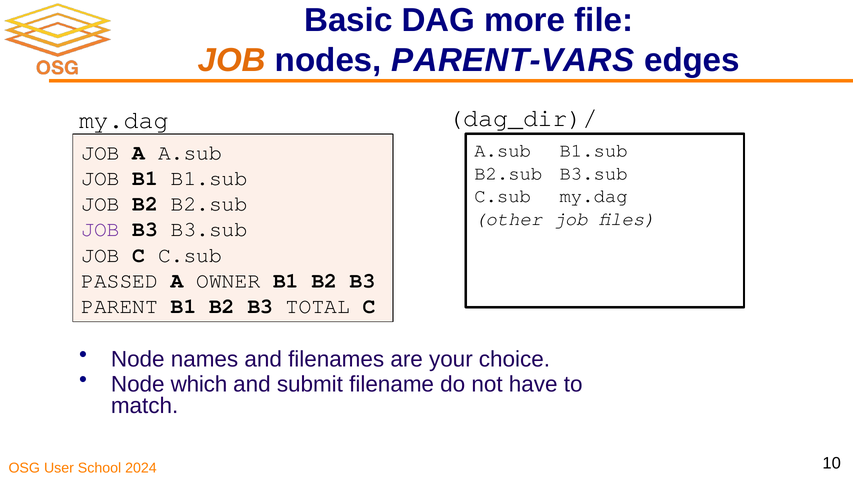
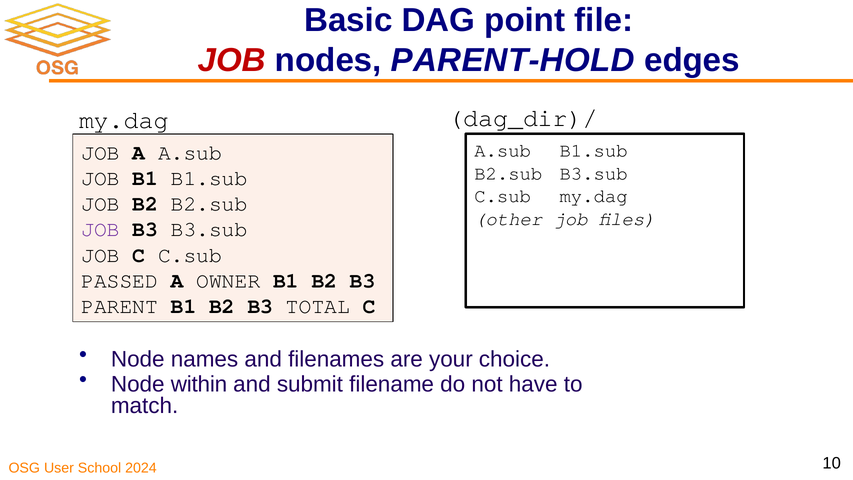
more: more -> point (525, 20)
JOB colour: orange -> red (232, 60)
PARENT-VARS: PARENT-VARS -> PARENT-HOLD (513, 60)
which: which -> within (199, 384)
